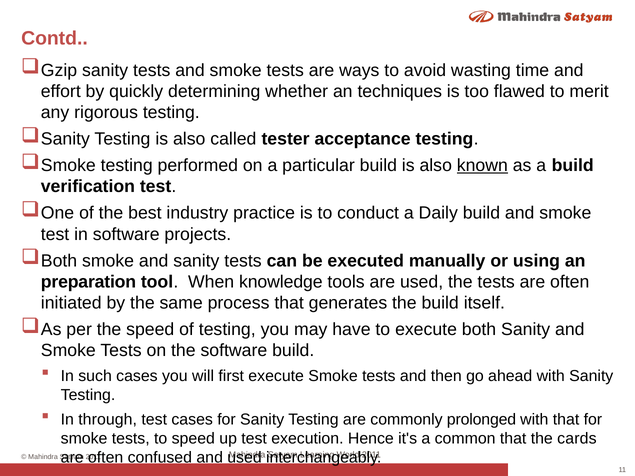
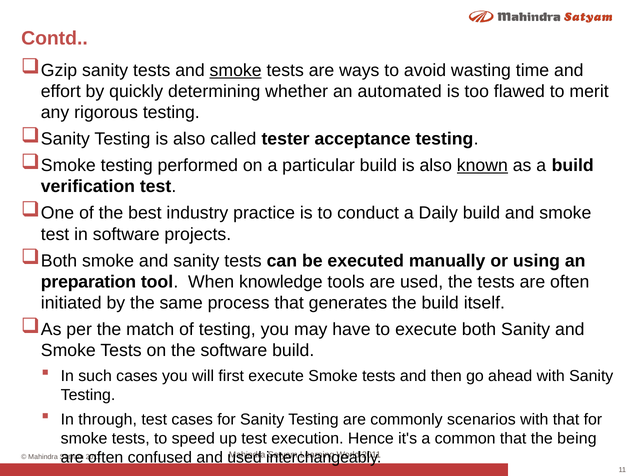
smoke underline: none -> present (236, 70)
techniques: techniques -> automated (400, 91)
the speed: speed -> match (150, 330)
prolonged: prolonged -> scenarios (481, 420)
cards: cards -> being (577, 439)
